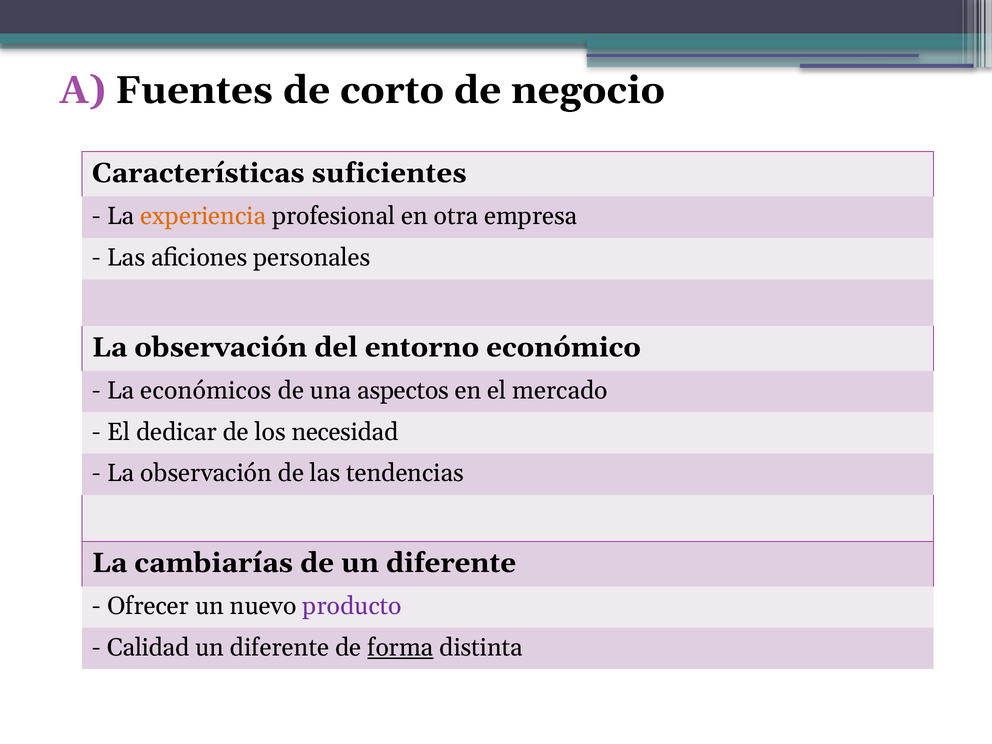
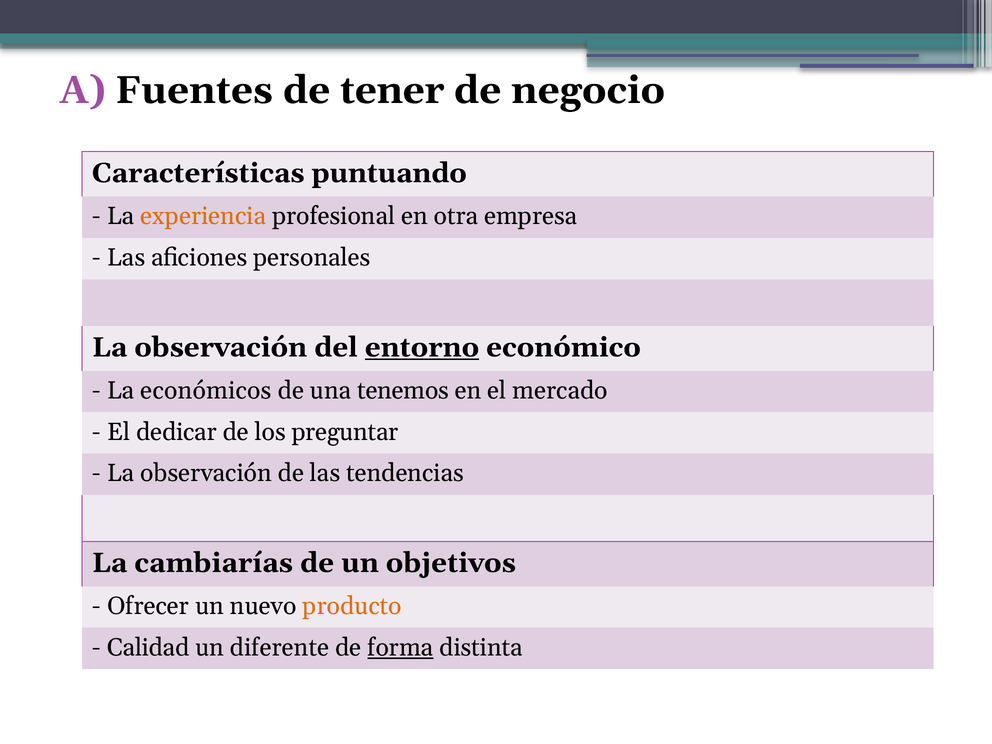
corto: corto -> tener (392, 90)
suficientes: suficientes -> puntuando (389, 173)
entorno underline: none -> present (422, 347)
aspectos: aspectos -> tenemos (403, 391)
necesidad: necesidad -> preguntar (345, 432)
de un diferente: diferente -> objetivos (451, 563)
producto colour: purple -> orange (352, 606)
